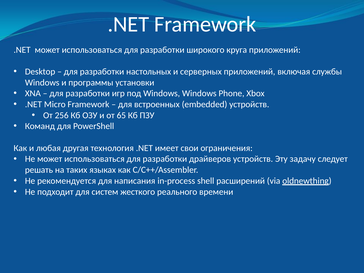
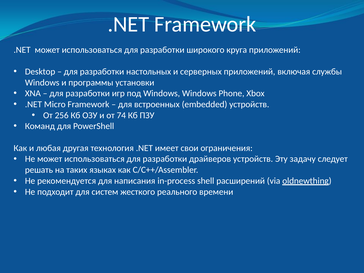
65: 65 -> 74 (121, 115)
